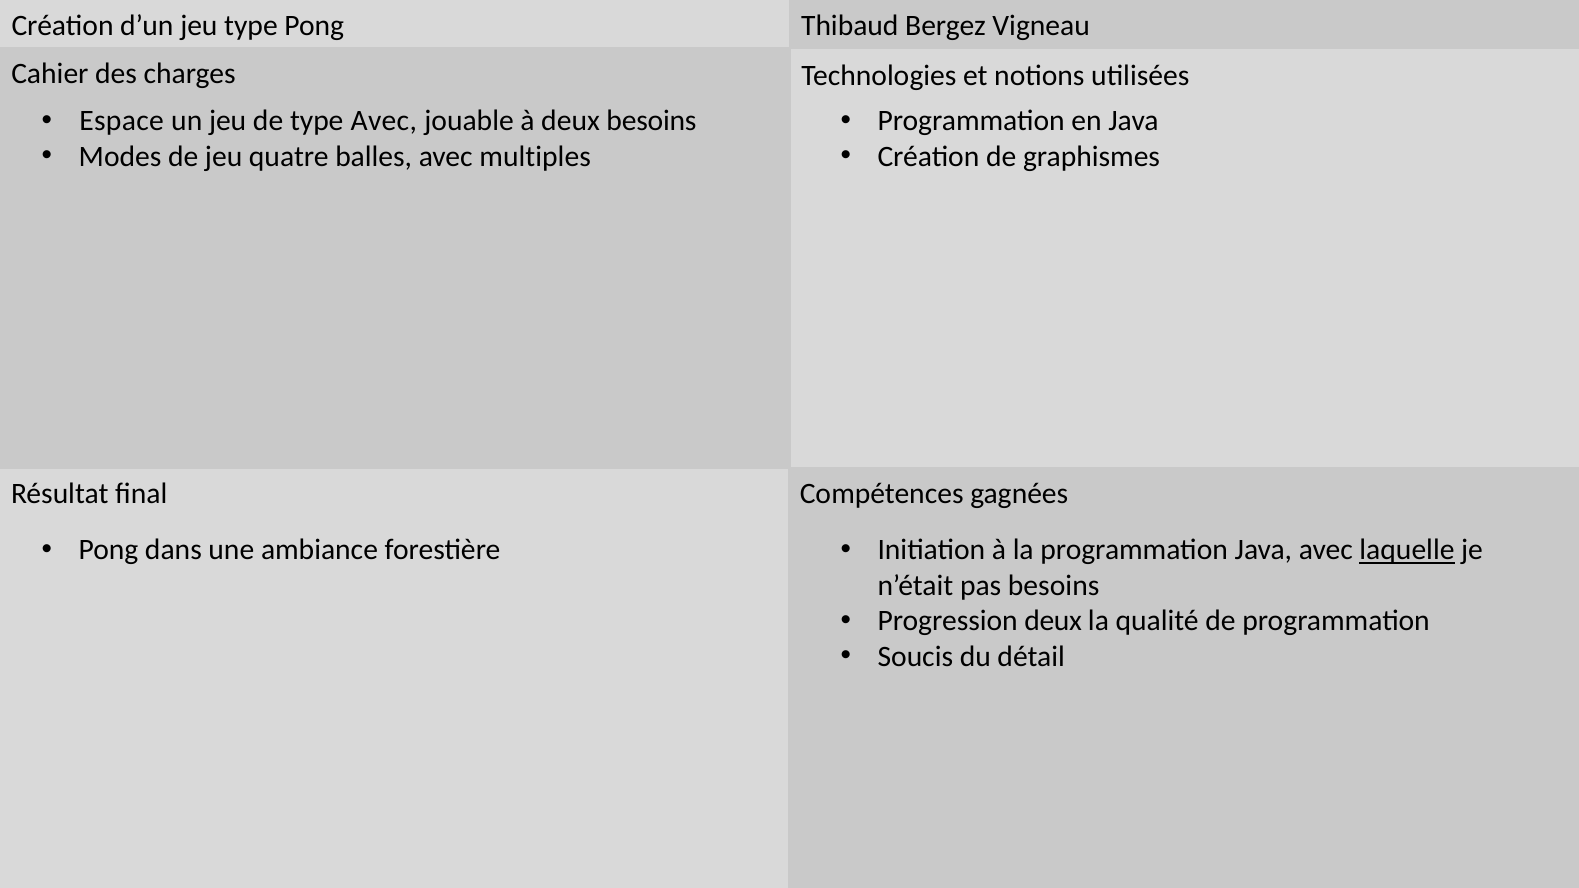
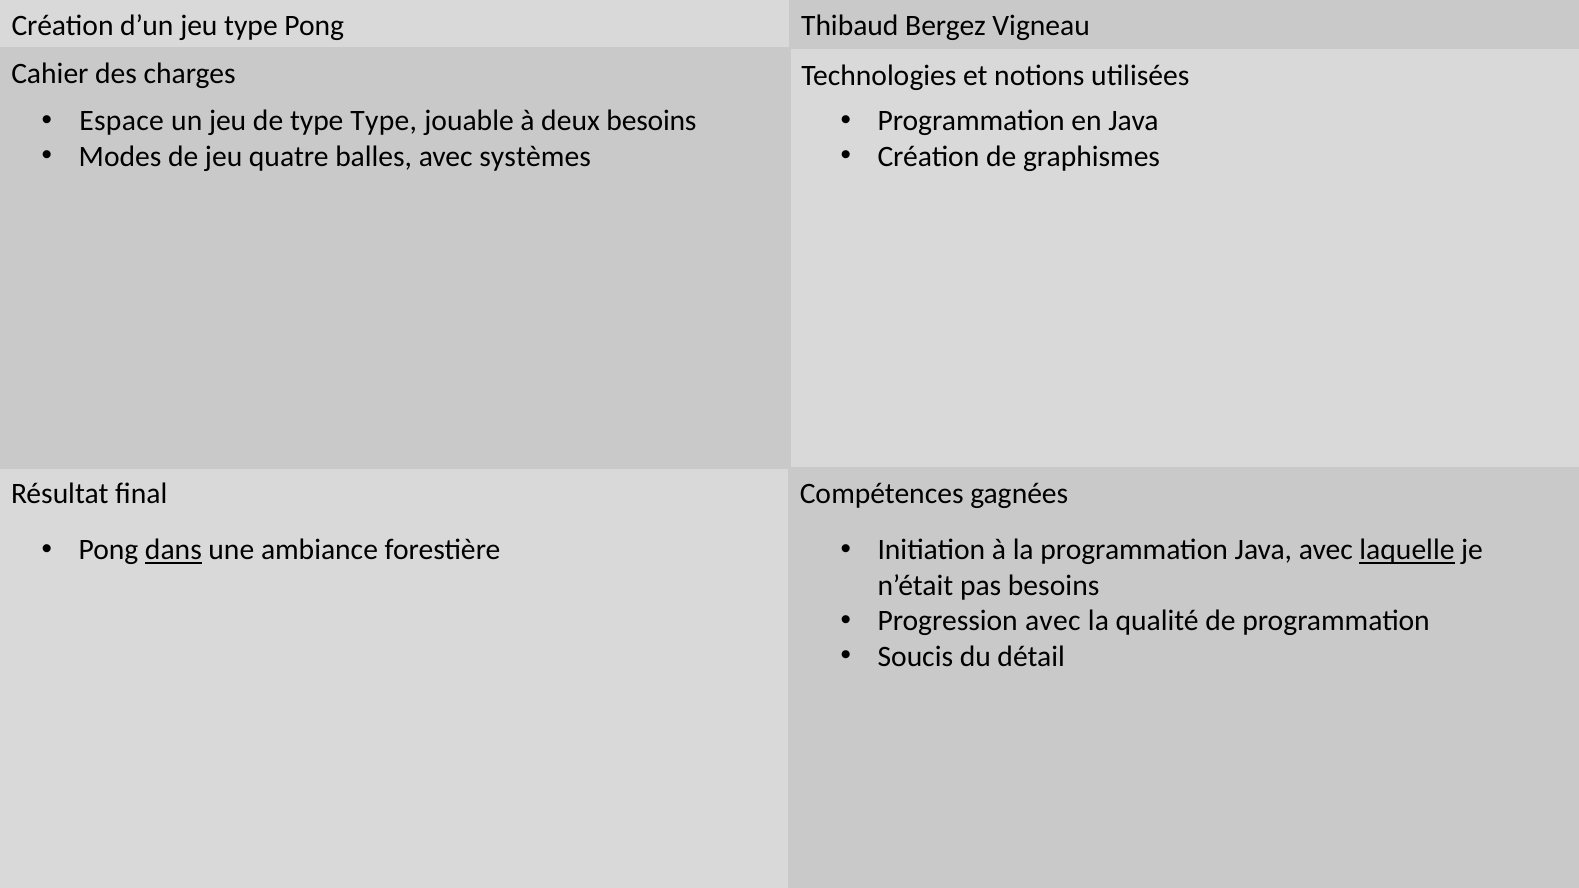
type Avec: Avec -> Type (384, 121)
multiples: multiples -> systèmes (535, 157)
dans underline: none -> present (173, 550)
Progression deux: deux -> avec (1053, 621)
